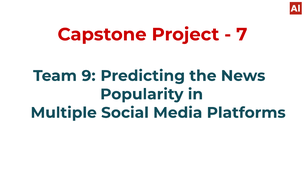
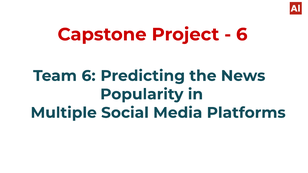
7: 7 -> 6 (242, 35)
Team 9: 9 -> 6 (89, 76)
